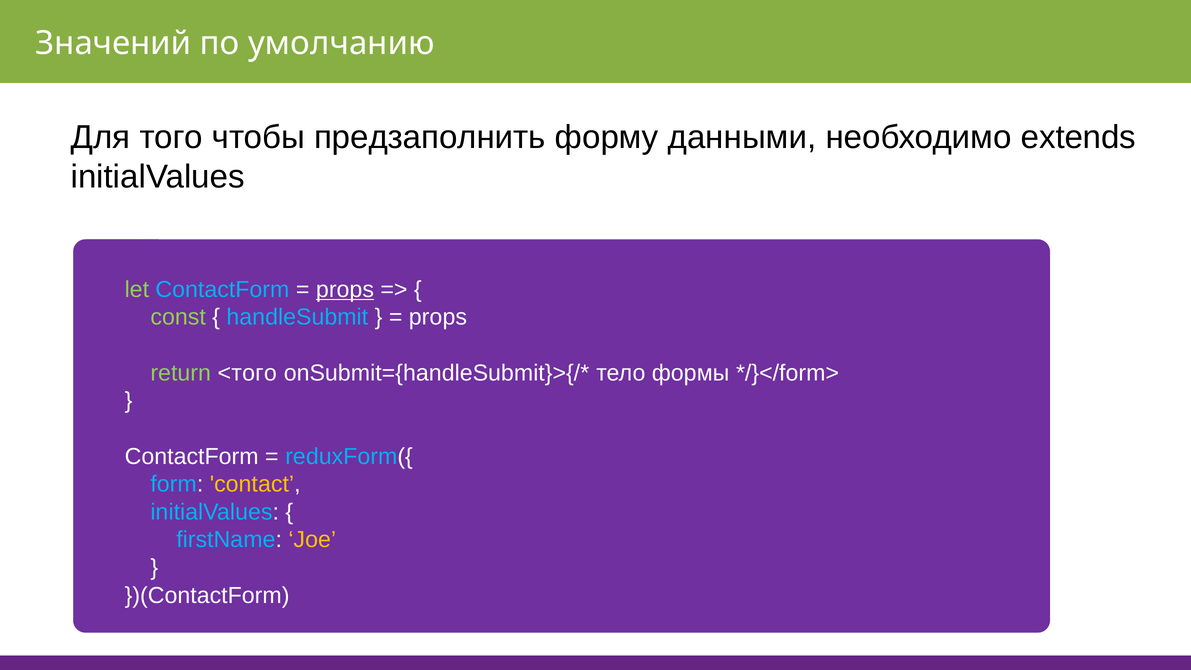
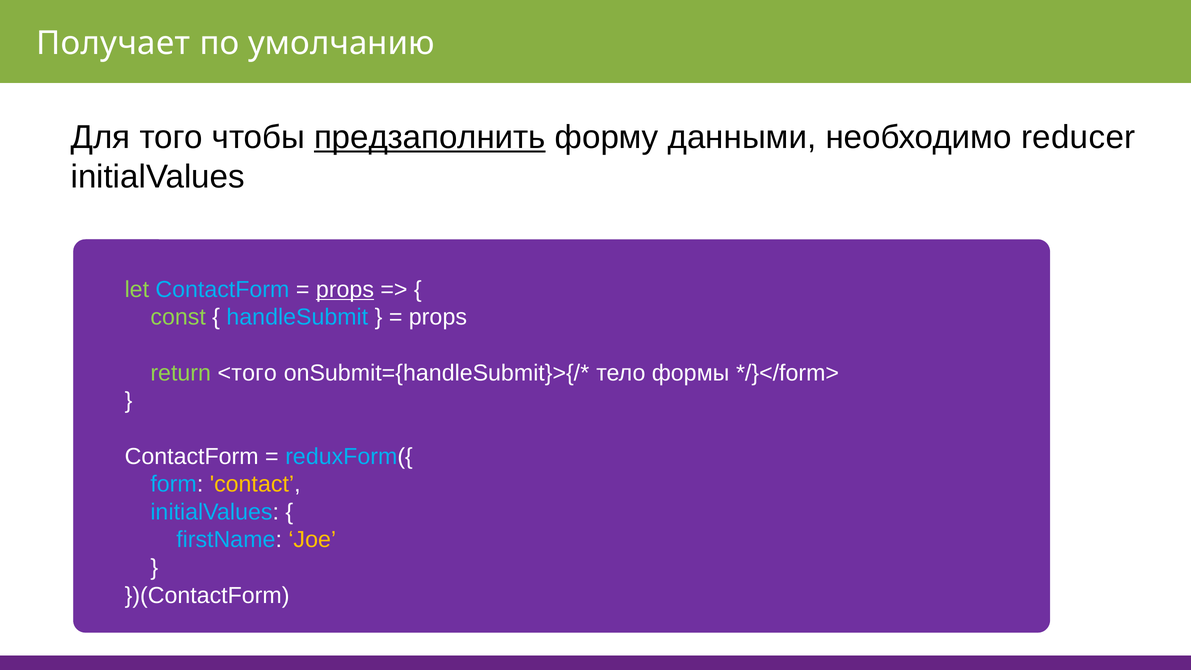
Значений: Значений -> Получает (113, 43)
предзаполнить underline: none -> present (430, 137)
extends: extends -> reducer (1078, 137)
